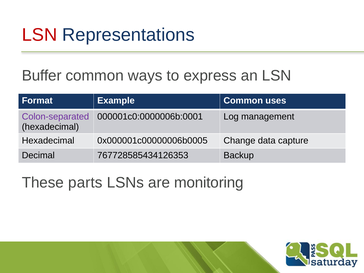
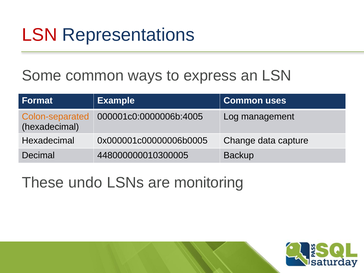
Buffer: Buffer -> Some (42, 76)
Colon-separated colour: purple -> orange (55, 117)
000001c0:0000006b:0001: 000001c0:0000006b:0001 -> 000001c0:0000006b:4005 (150, 117)
767728585434126353: 767728585434126353 -> 448000000010300005 (143, 155)
parts: parts -> undo (85, 183)
